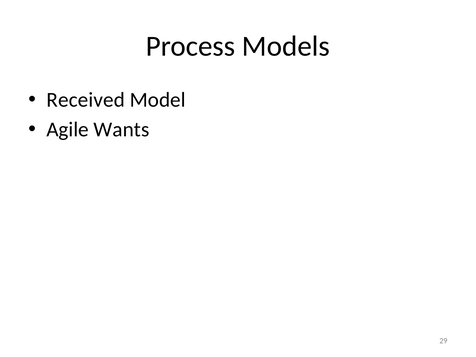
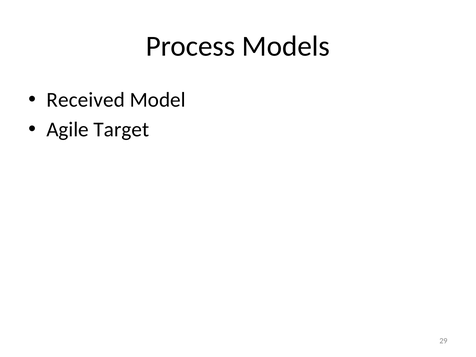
Wants: Wants -> Target (121, 129)
